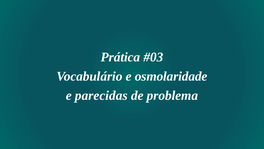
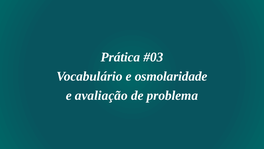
parecidas: parecidas -> avaliação (101, 95)
